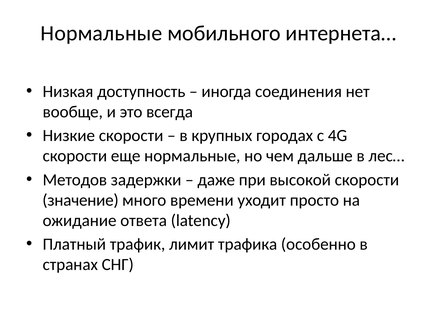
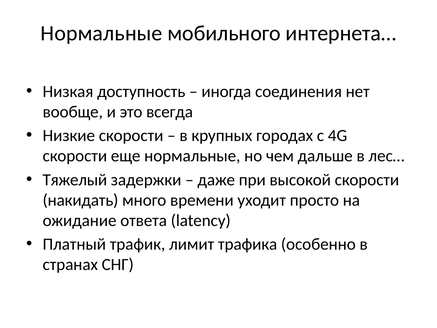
Методов: Методов -> Тяжелый (75, 180)
значение: значение -> накидать (80, 200)
